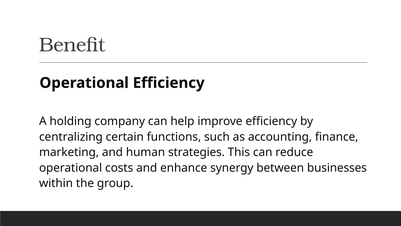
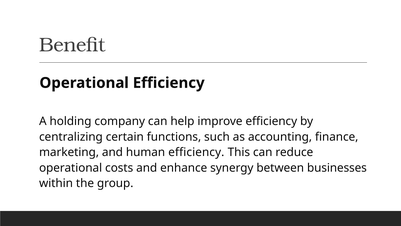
human strategies: strategies -> efficiency (196, 152)
